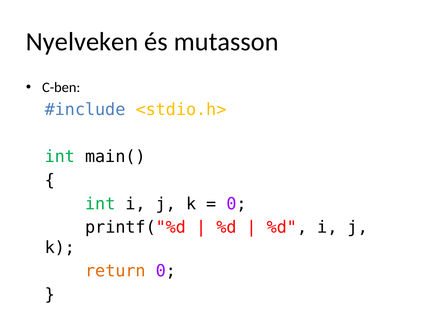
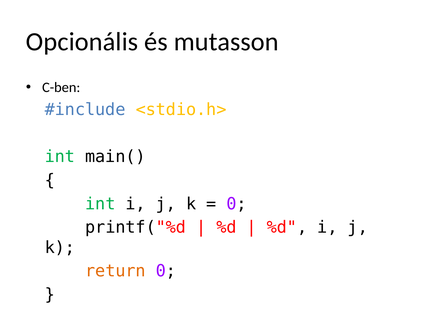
Nyelveken: Nyelveken -> Opcionális (82, 42)
